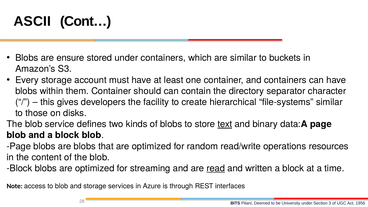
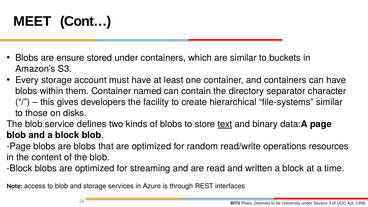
ASCII: ASCII -> MEET (32, 21)
should: should -> named (148, 91)
read underline: present -> none (216, 168)
